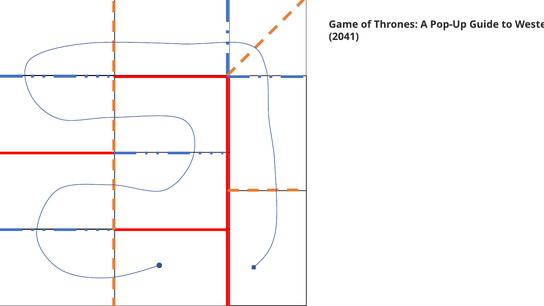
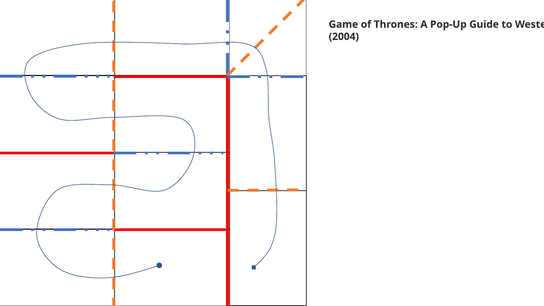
2041: 2041 -> 2004 (344, 37)
